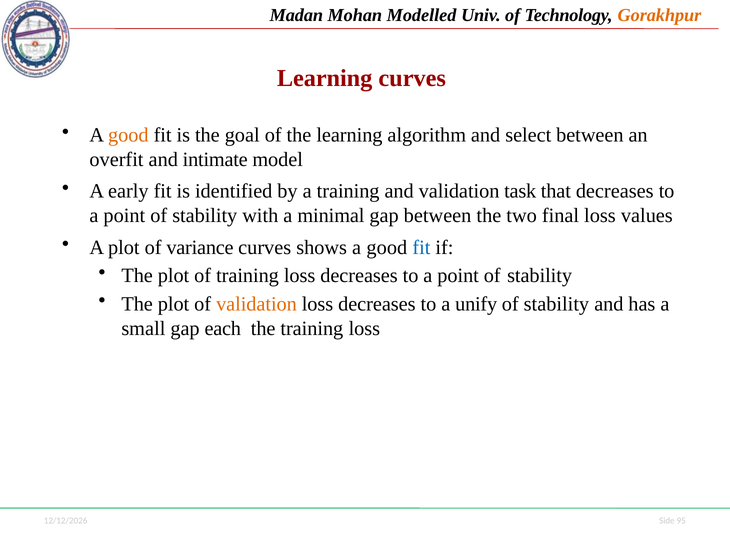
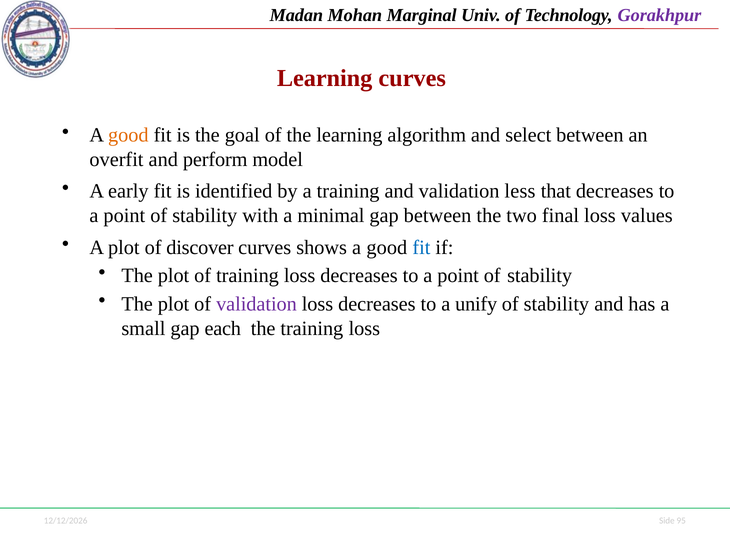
Modelled: Modelled -> Marginal (422, 15)
Gorakhpur colour: orange -> purple (659, 15)
intimate: intimate -> perform (215, 159)
task: task -> less (520, 191)
variance: variance -> discover (200, 247)
validation colour: orange -> purple (256, 304)
